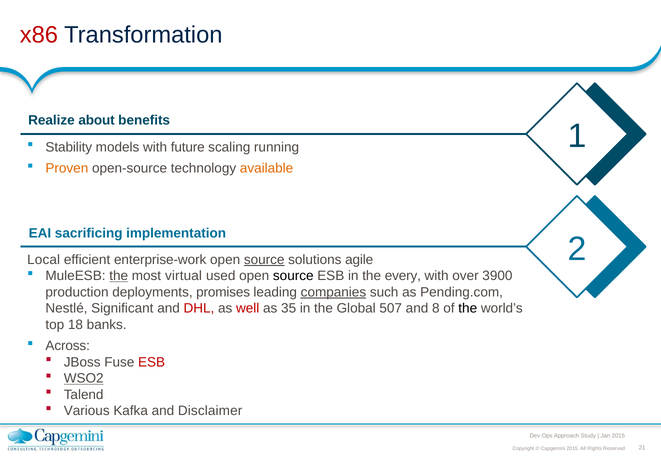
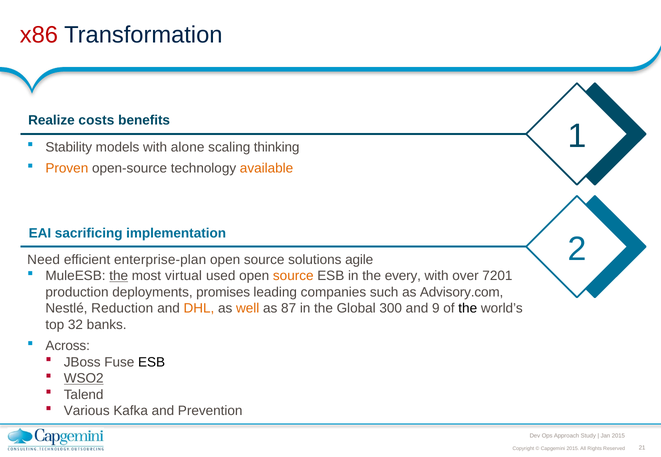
about: about -> costs (96, 121)
future: future -> alone (188, 147)
running: running -> thinking (277, 147)
Local: Local -> Need (44, 260)
enterprise-work: enterprise-work -> enterprise-plan (160, 260)
source underline: present -> none (264, 260)
source colour: black -> orange (293, 276)
3900: 3900 -> 7201 (497, 276)
companies underline: present -> none (333, 293)
Pending.com: Pending.com -> Advisory.com (462, 293)
Significant: Significant -> Reduction (122, 309)
DHL colour: red -> orange (199, 309)
well colour: red -> orange (248, 309)
35: 35 -> 87 (289, 309)
507: 507 -> 300 (391, 309)
8: 8 -> 9 (436, 309)
18: 18 -> 32 (75, 325)
ESB colour: red -> black (152, 363)
Disclaimer: Disclaimer -> Prevention (210, 412)
